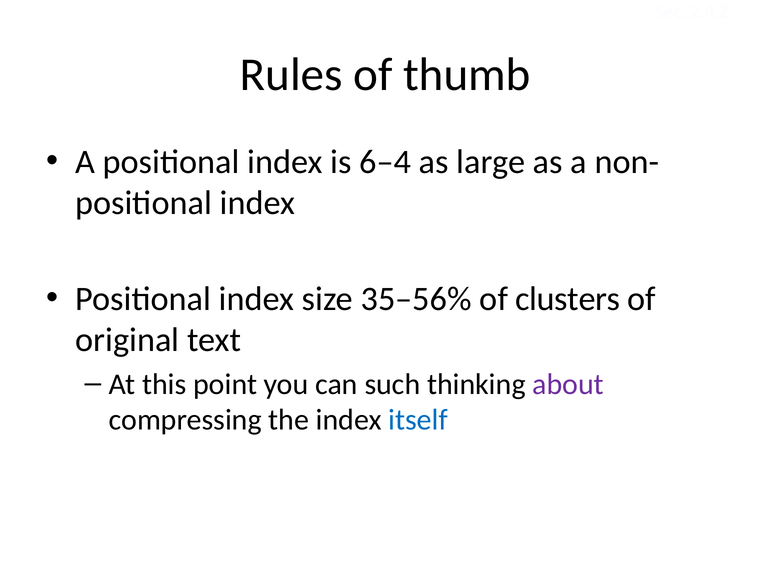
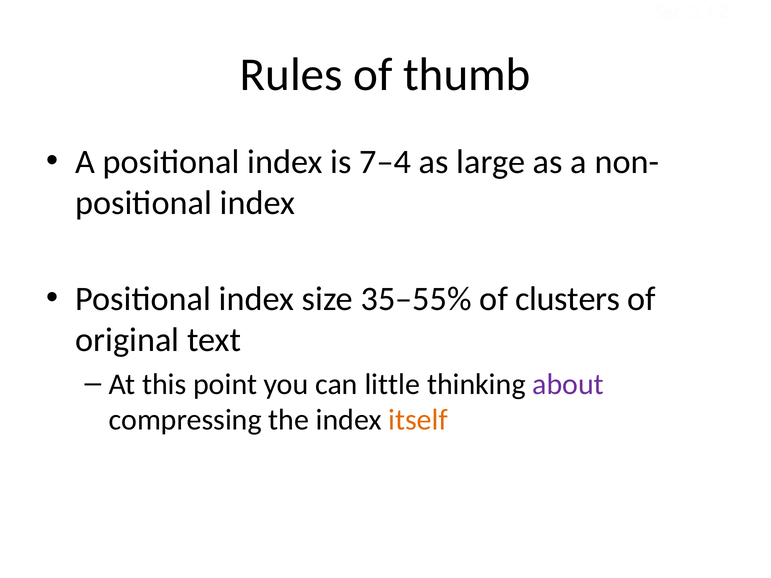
6–4: 6–4 -> 7–4 (385, 162)
35–56%: 35–56% -> 35–55% (416, 299)
such: such -> little (392, 384)
itself colour: blue -> orange (418, 420)
